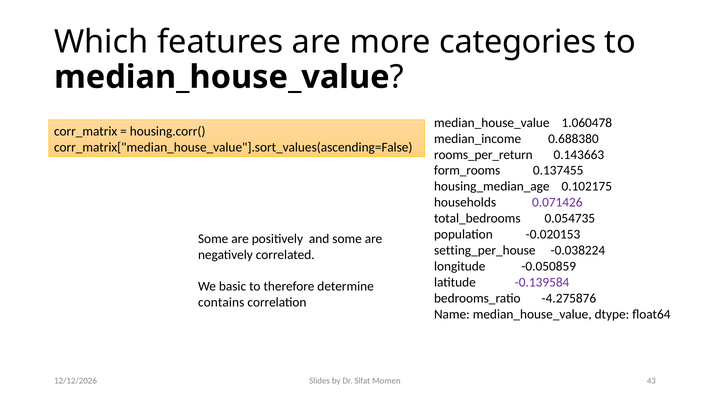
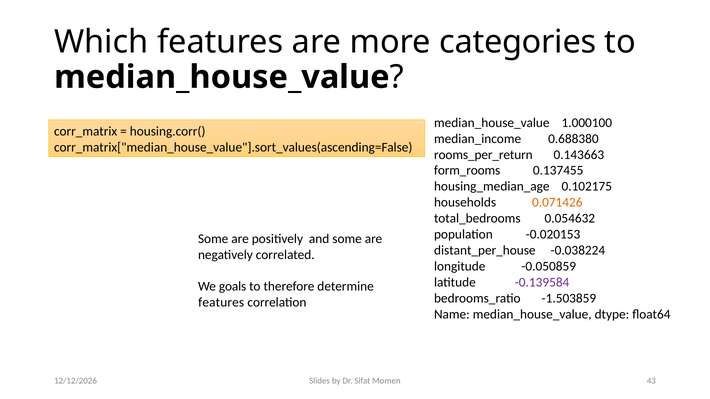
1.060478: 1.060478 -> 1.000100 (587, 123)
0.071426 colour: purple -> orange (557, 203)
0.054735: 0.054735 -> 0.054632 (570, 219)
setting_per_house: setting_per_house -> distant_per_house (485, 251)
basic: basic -> goals (233, 287)
-4.275876: -4.275876 -> -1.503859 (569, 299)
contains: contains -> features (221, 303)
